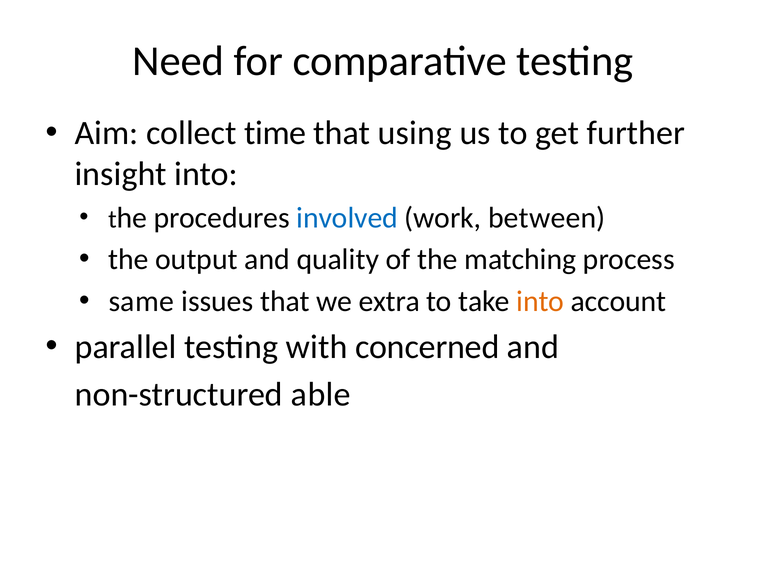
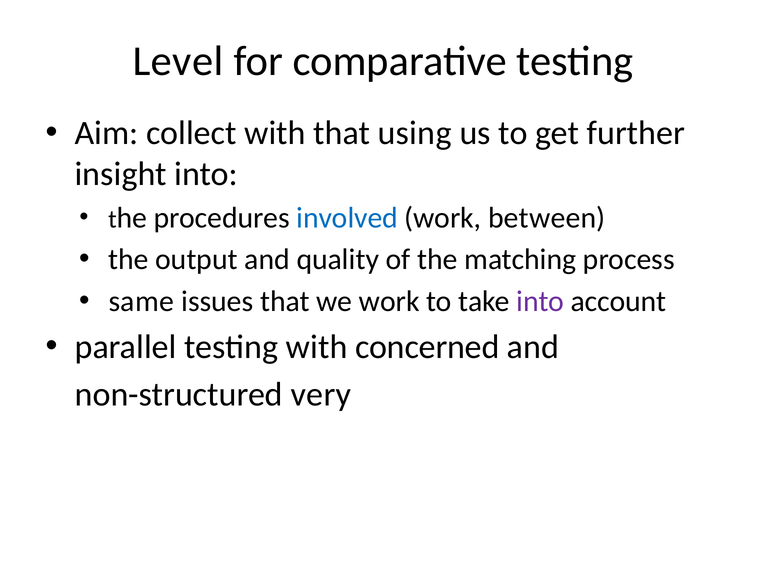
Need: Need -> Level (178, 61)
collect time: time -> with (275, 133)
we extra: extra -> work (389, 301)
into colour: orange -> purple (540, 301)
able: able -> very (321, 394)
